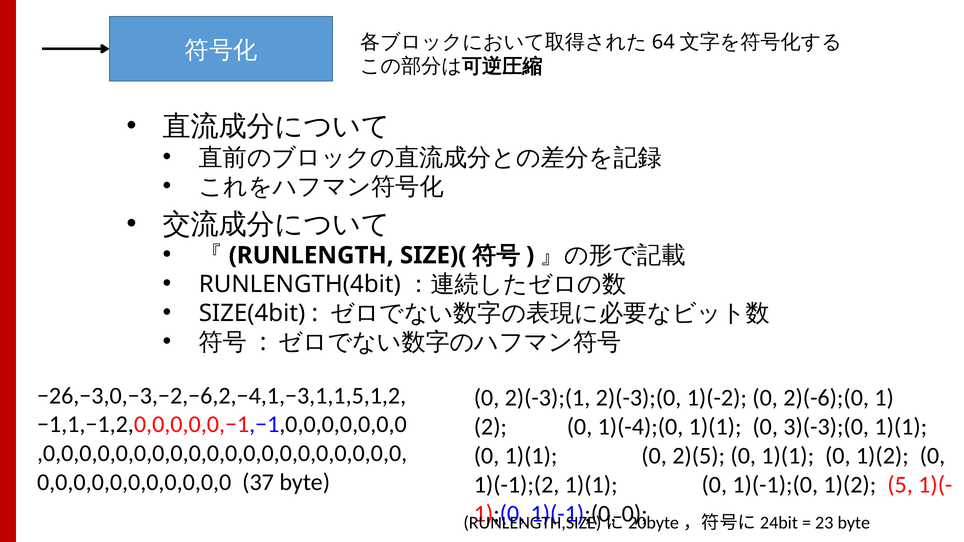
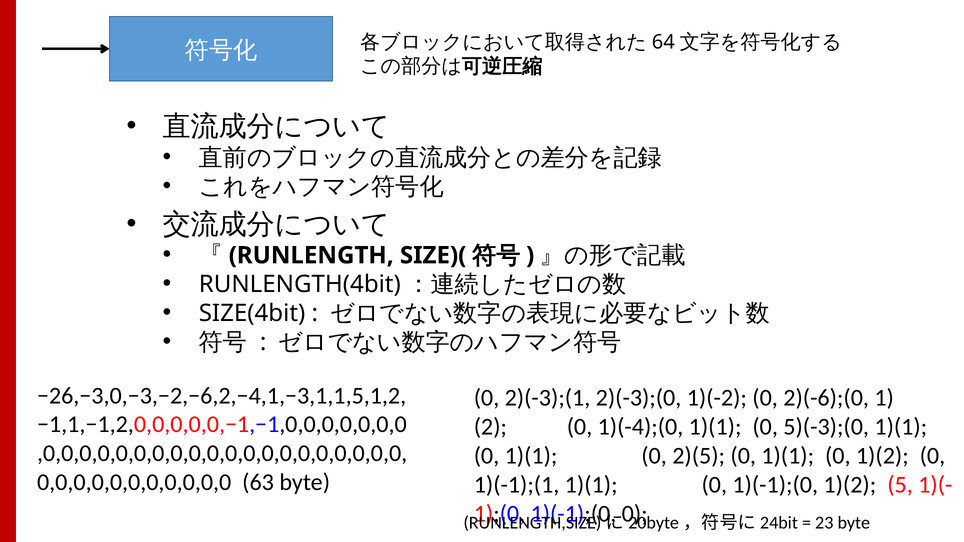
3)(-3);(0: 3)(-3);(0 -> 5)(-3);(0 (826, 427)
37: 37 -> 63 (258, 483)
1)(-1);(2: 1)(-1);(2 -> 1)(-1);(1 (517, 485)
